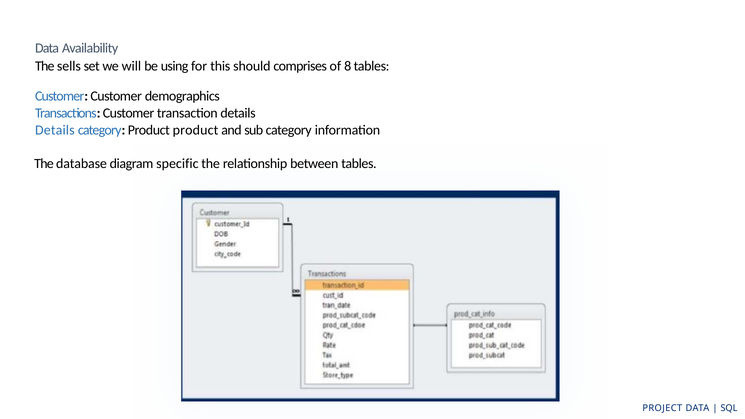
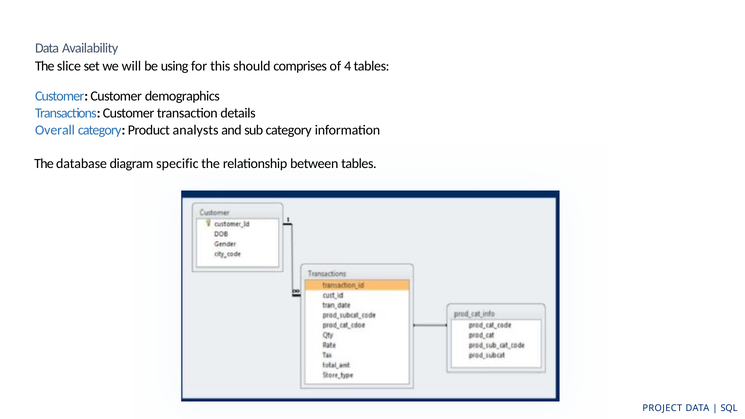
sells: sells -> slice (69, 66)
8: 8 -> 4 (348, 66)
Details: Details -> Overall (55, 130)
Product product: product -> analysts (196, 130)
